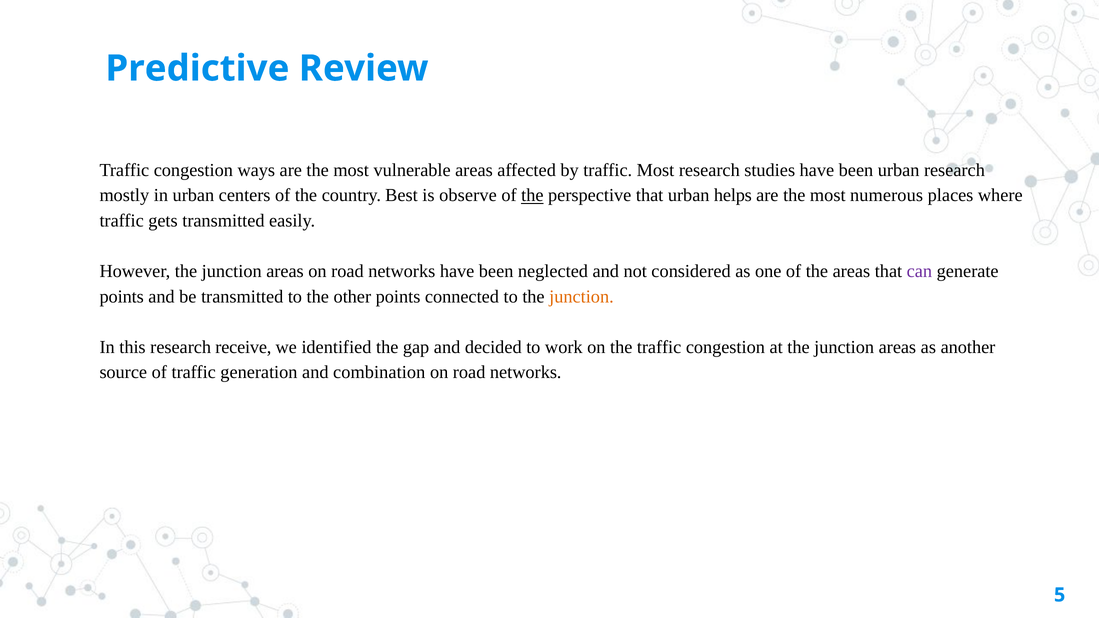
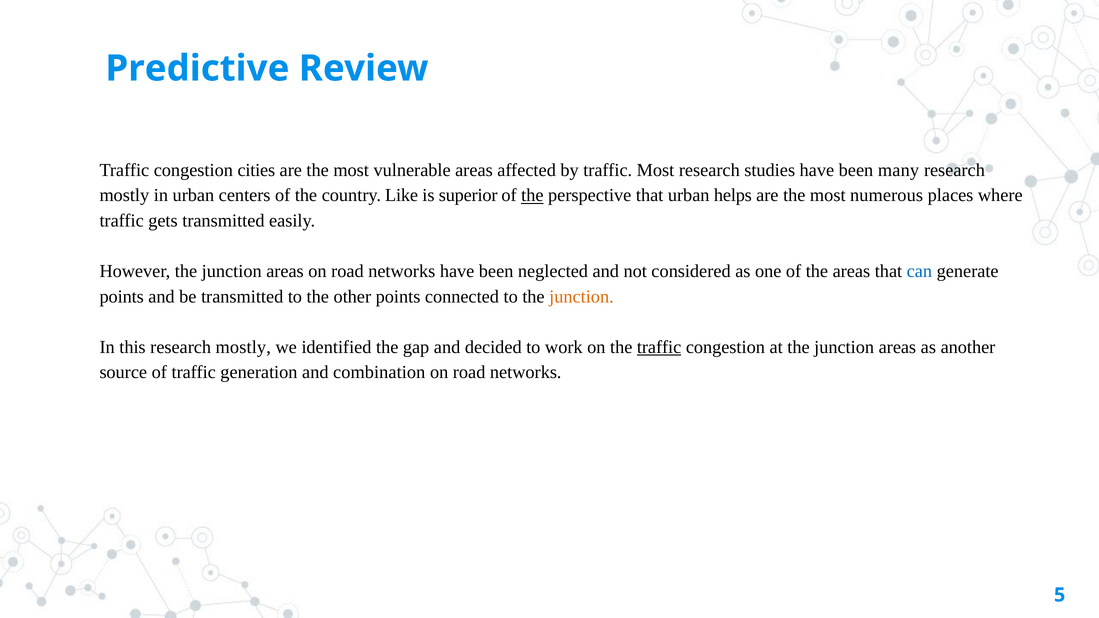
ways: ways -> cities (256, 170)
been urban: urban -> many (899, 170)
Best: Best -> Like (402, 196)
observe: observe -> superior (468, 196)
can colour: purple -> blue (919, 271)
this research receive: receive -> mostly (243, 347)
traffic underline: none -> present (659, 347)
